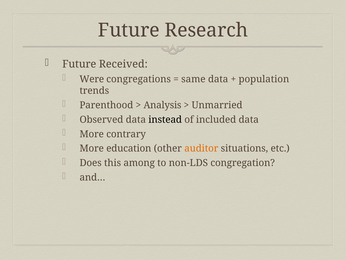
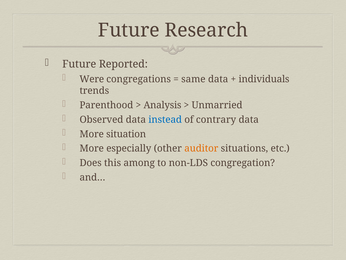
Received: Received -> Reported (123, 64)
population: population -> individuals (264, 79)
instead colour: black -> blue (165, 119)
included: included -> contrary (216, 119)
contrary: contrary -> situation (126, 134)
education: education -> especially (129, 148)
